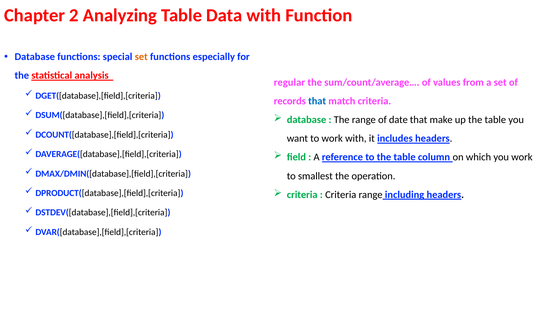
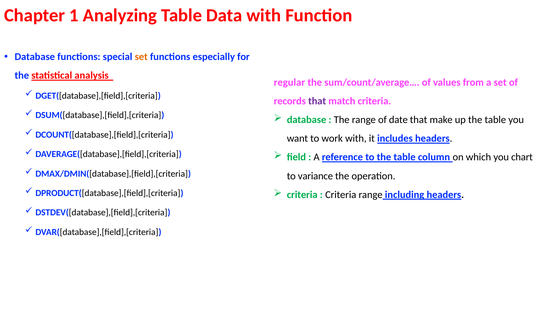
2: 2 -> 1 (74, 16)
that colour: blue -> purple (317, 101)
you work: work -> chart (522, 158)
smallest: smallest -> variance (315, 176)
